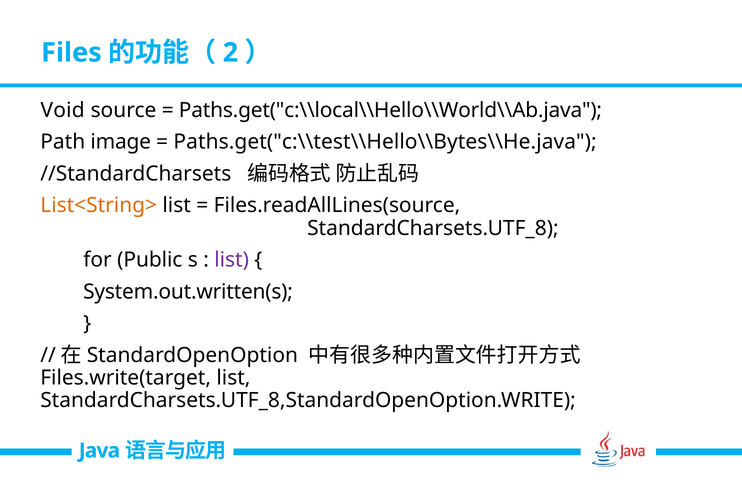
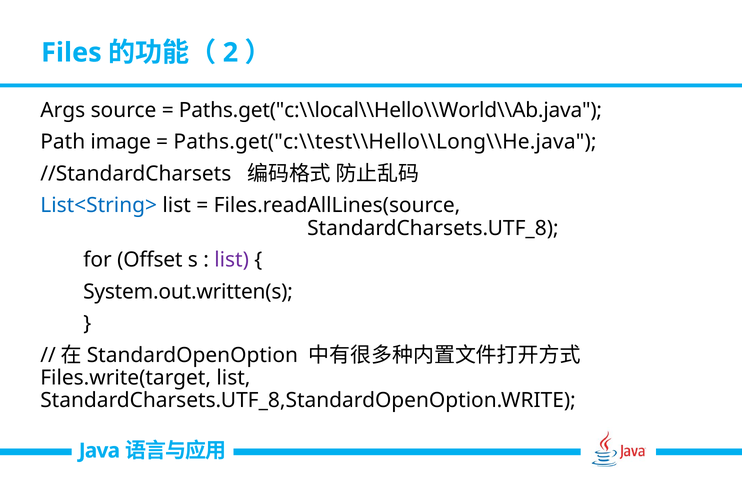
Void: Void -> Args (63, 110)
Paths.get("c:\\test\\Hello\\Bytes\\He.java: Paths.get("c:\\test\\Hello\\Bytes\\He.java -> Paths.get("c:\\test\\Hello\\Long\\He.java (385, 142)
List<String> colour: orange -> blue (99, 205)
Public: Public -> Offset (150, 260)
